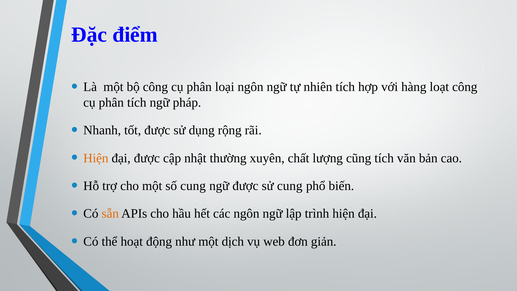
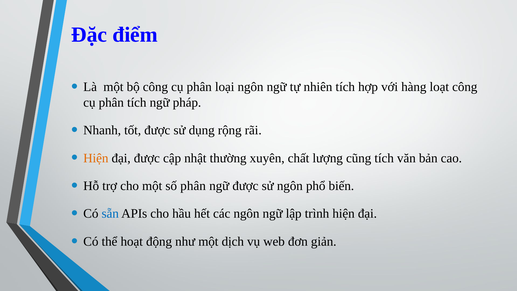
số cung: cung -> phân (193, 186)
sử cung: cung -> ngôn (290, 186)
sẵn colour: orange -> blue (110, 214)
